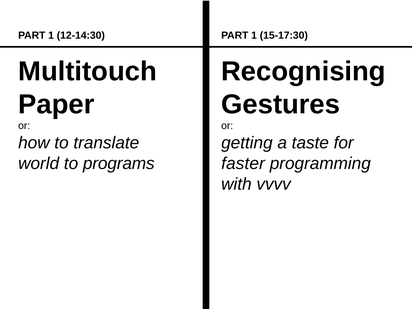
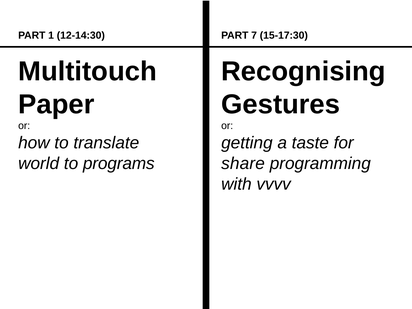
1: 1 -> 7 (254, 35)
faster: faster -> share (243, 163)
